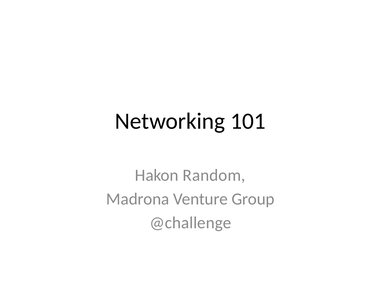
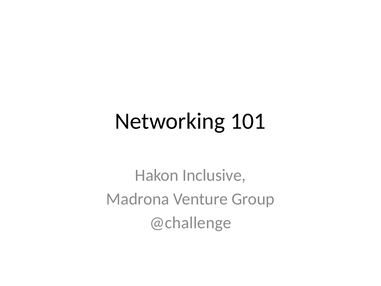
Random: Random -> Inclusive (214, 175)
